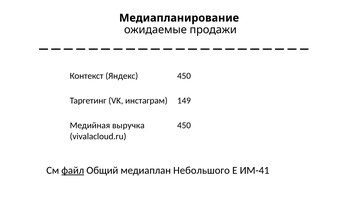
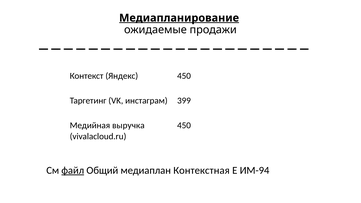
Медиапланирование underline: none -> present (179, 18)
149: 149 -> 399 (184, 101)
Небольшого: Небольшого -> Контекстная (201, 170)
ИМ-41: ИМ-41 -> ИМ-94 (255, 170)
